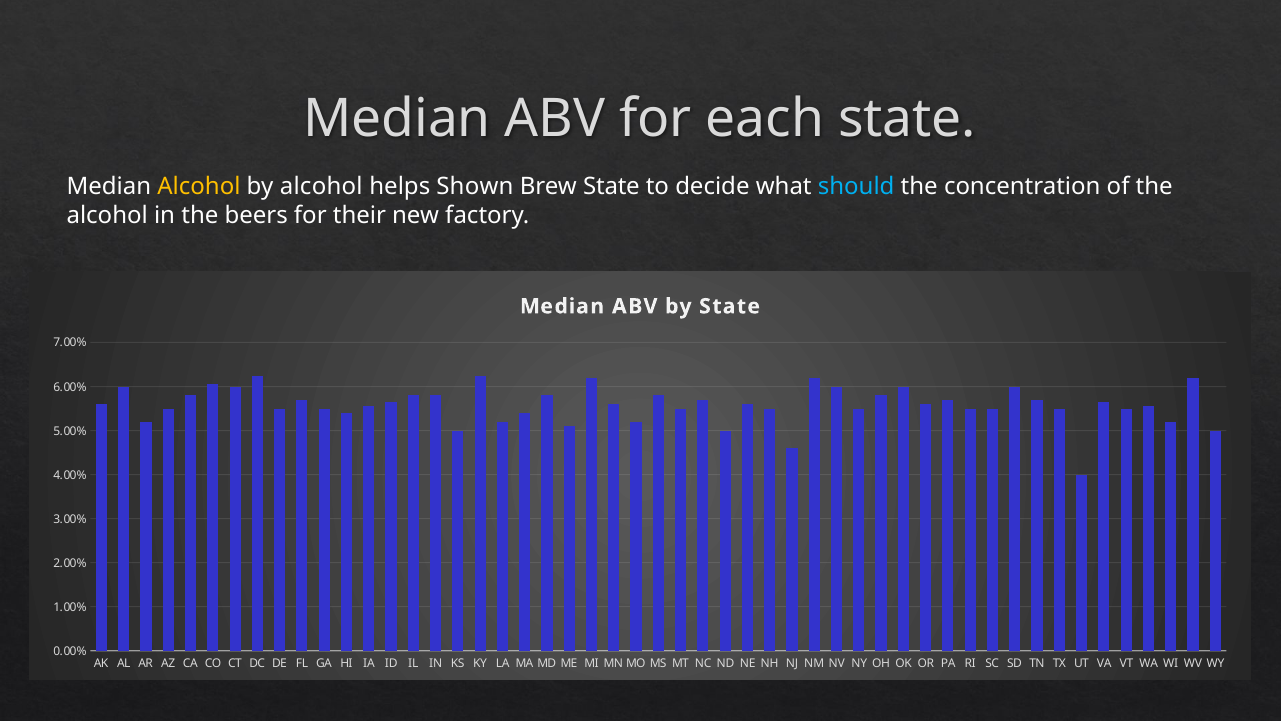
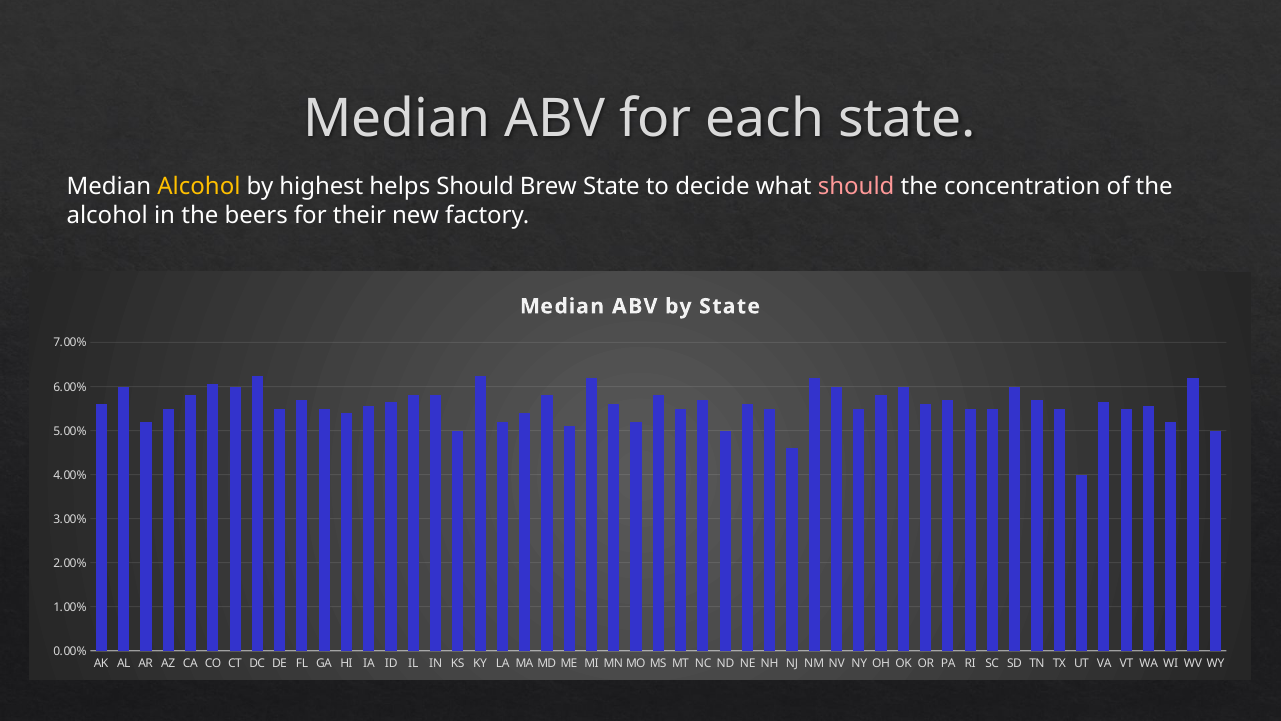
by alcohol: alcohol -> highest (321, 187)
helps Shown: Shown -> Should (475, 187)
should colour: light blue -> pink (856, 187)
